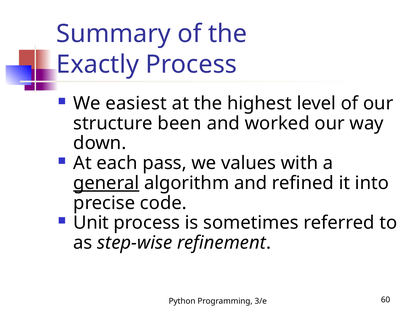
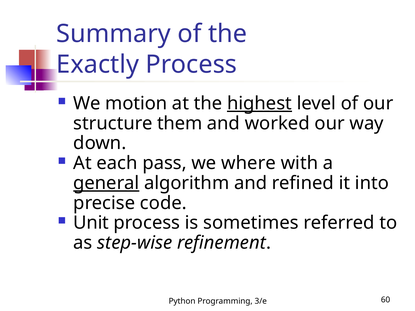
easiest: easiest -> motion (136, 103)
highest underline: none -> present (259, 103)
been: been -> them (180, 123)
values: values -> where (249, 163)
